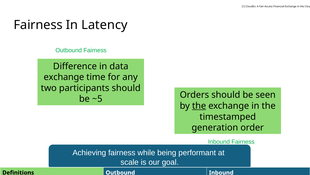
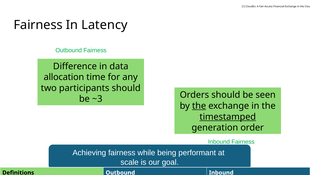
exchange: exchange -> allocation (64, 77)
~5: ~5 -> ~3 (97, 99)
timestamped underline: none -> present (228, 116)
